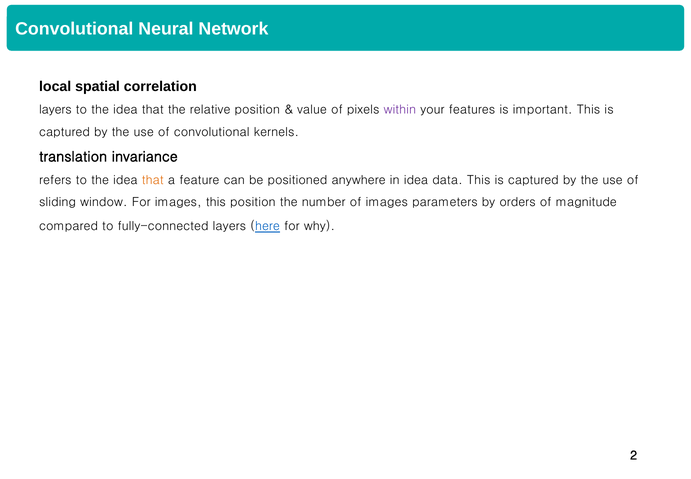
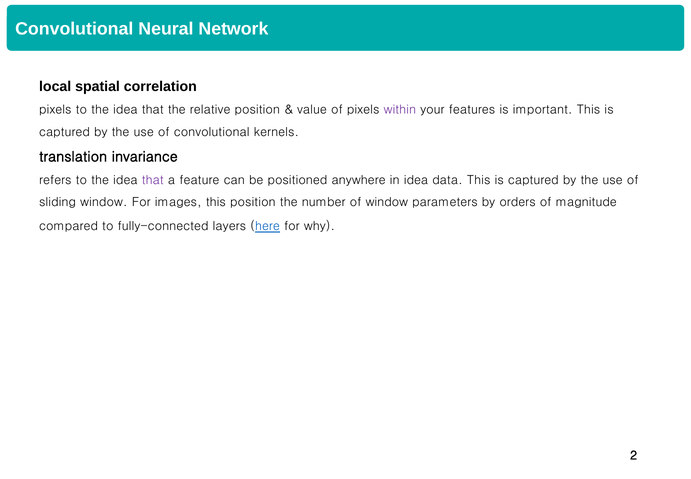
layers: layers -> pixels (55, 110)
that colour: orange -> purple (153, 180)
of images: images -> window (387, 202)
